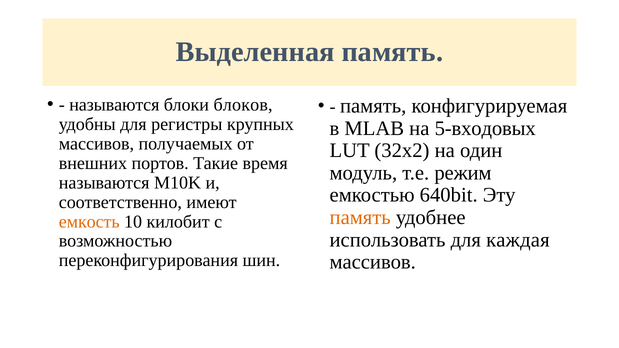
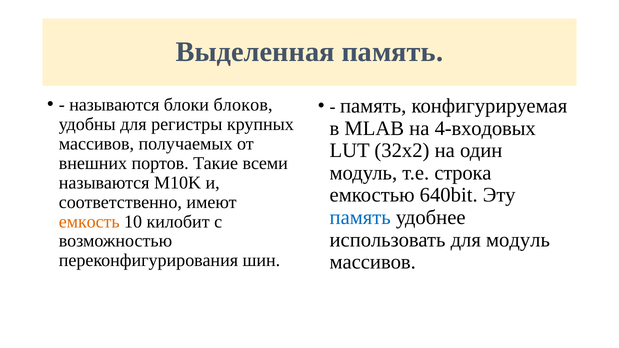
5-входовых: 5-входовых -> 4-входовых (485, 128)
время: время -> всеми (265, 163)
режим: режим -> строка (463, 173)
память colour: orange -> blue (360, 218)
для каждая: каждая -> модуль (518, 240)
